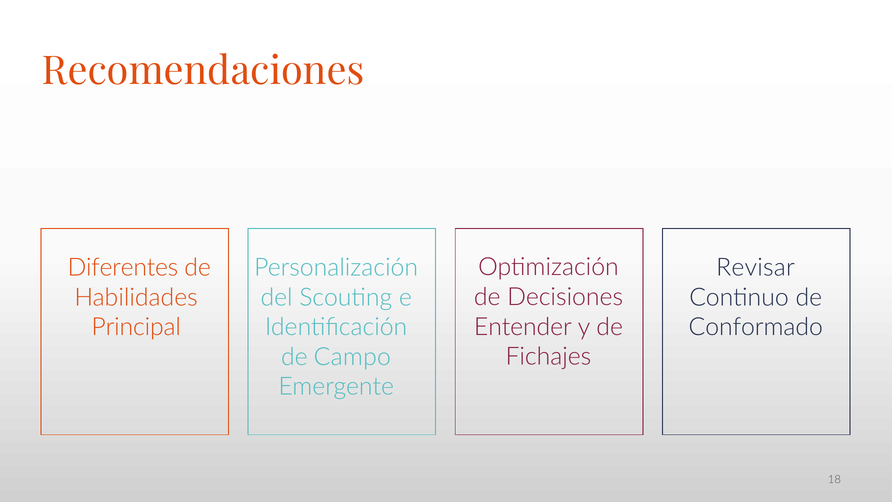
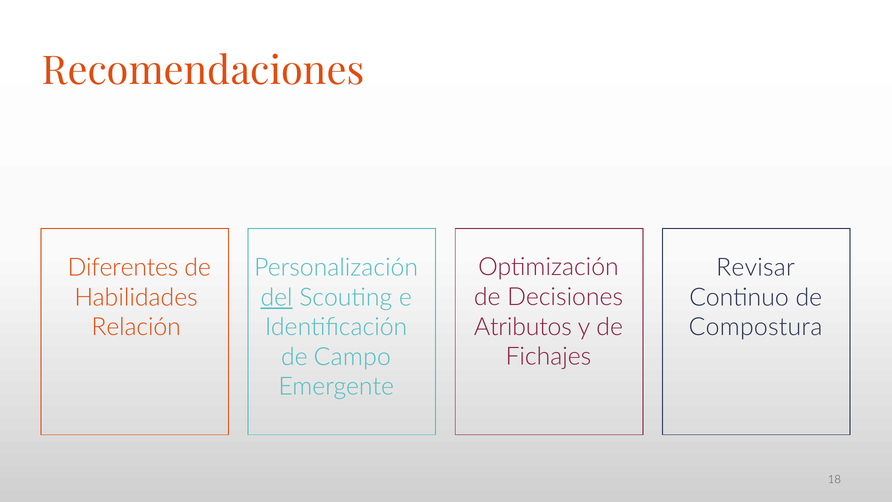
del underline: none -> present (277, 297)
Entender: Entender -> Atributos (523, 327)
Principal: Principal -> Relación (136, 327)
Conformado: Conformado -> Compostura (756, 327)
